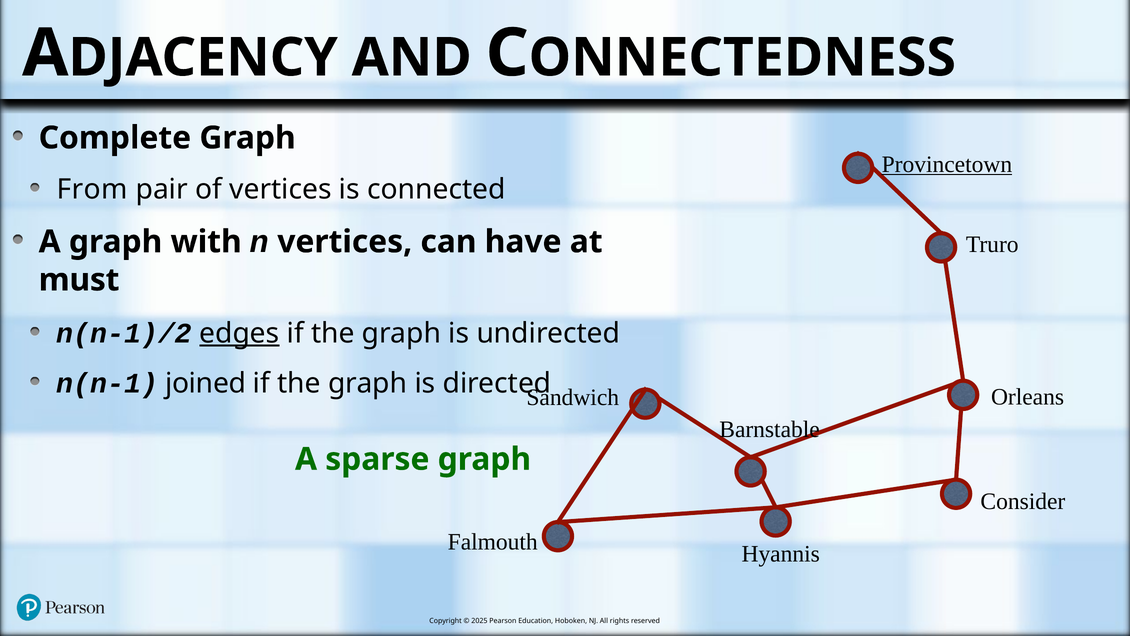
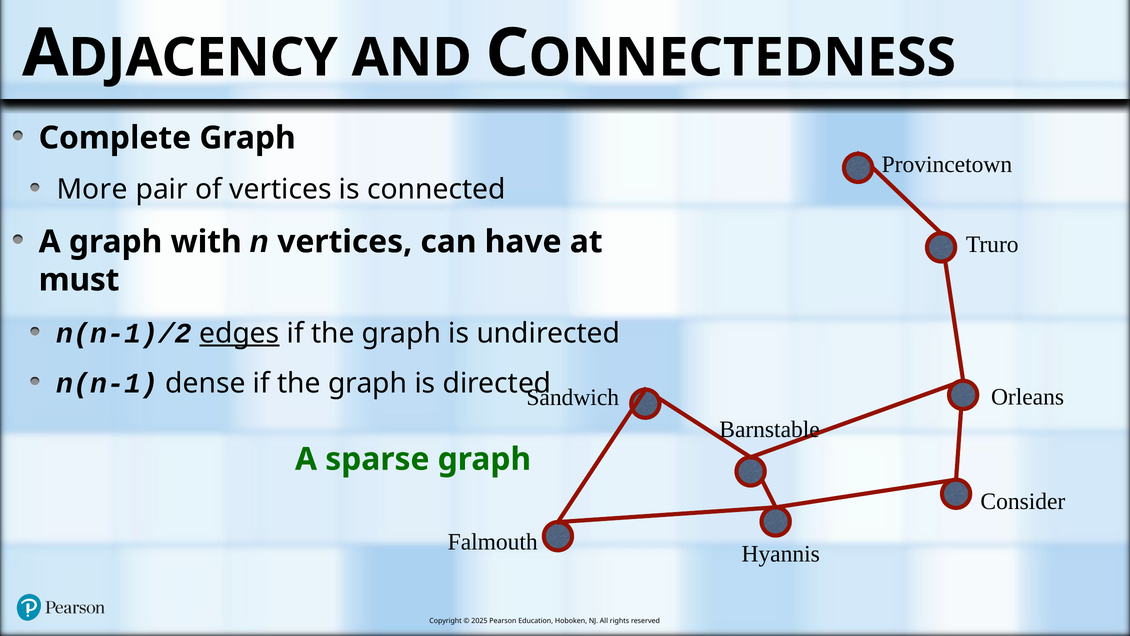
Provincetown underline: present -> none (947, 164)
From: From -> More (92, 189)
joined: joined -> dense (205, 383)
